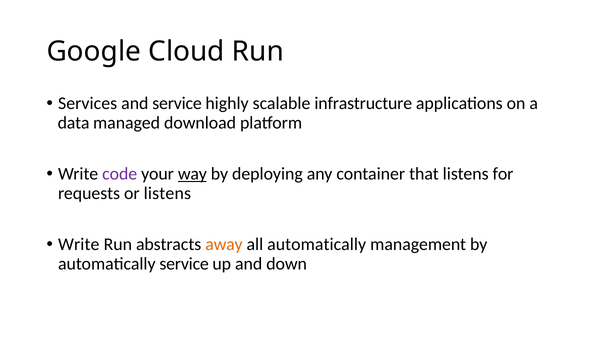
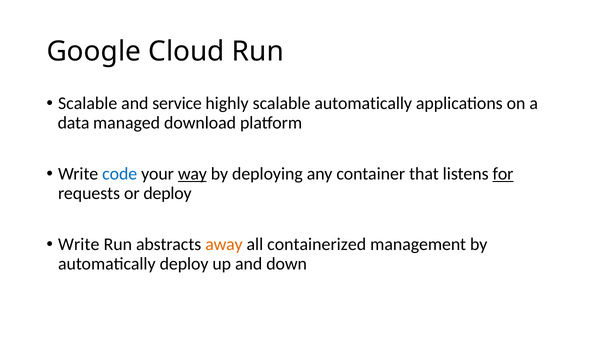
Services: Services -> Scalable (88, 103)
scalable infrastructure: infrastructure -> automatically (363, 103)
code colour: purple -> blue (120, 174)
for underline: none -> present (503, 174)
or listens: listens -> deploy (168, 193)
all automatically: automatically -> containerized (317, 244)
automatically service: service -> deploy (184, 264)
